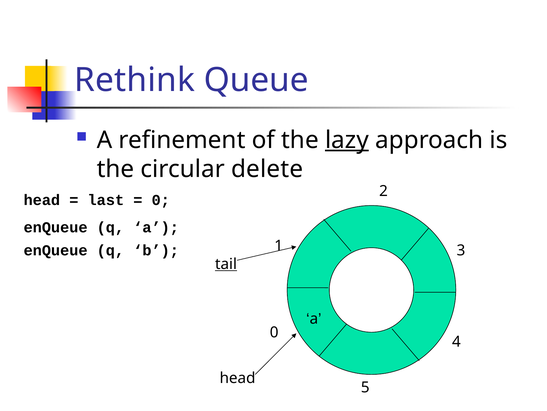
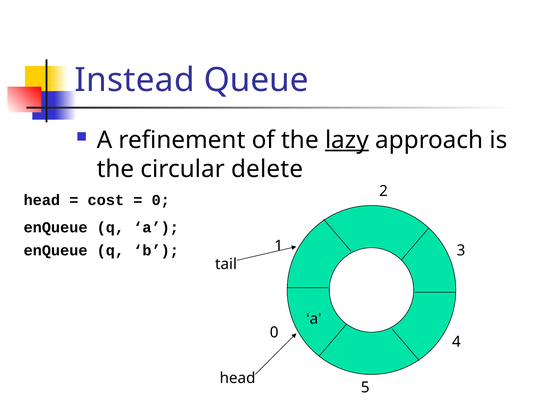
Rethink: Rethink -> Instead (135, 80)
last: last -> cost (106, 200)
tail underline: present -> none (226, 264)
